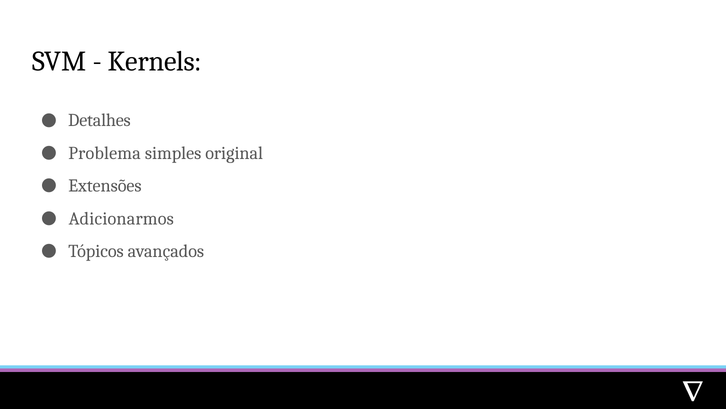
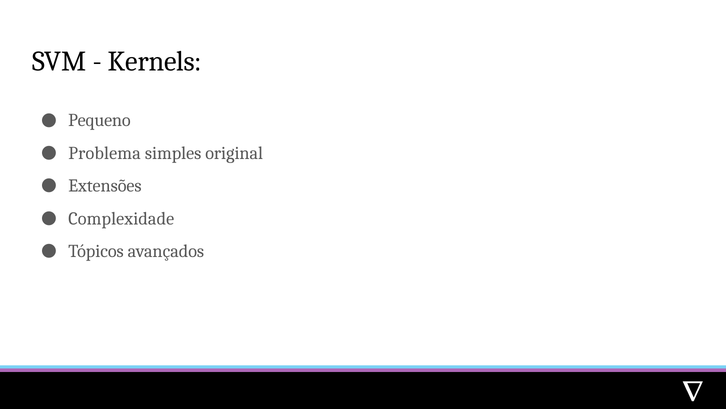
Detalhes: Detalhes -> Pequeno (99, 120)
Adicionarmos: Adicionarmos -> Complexidade (121, 218)
